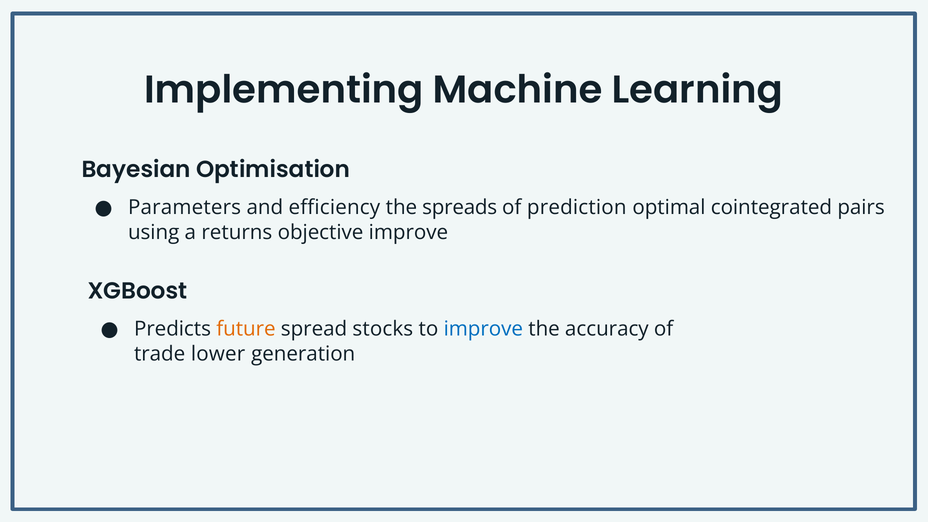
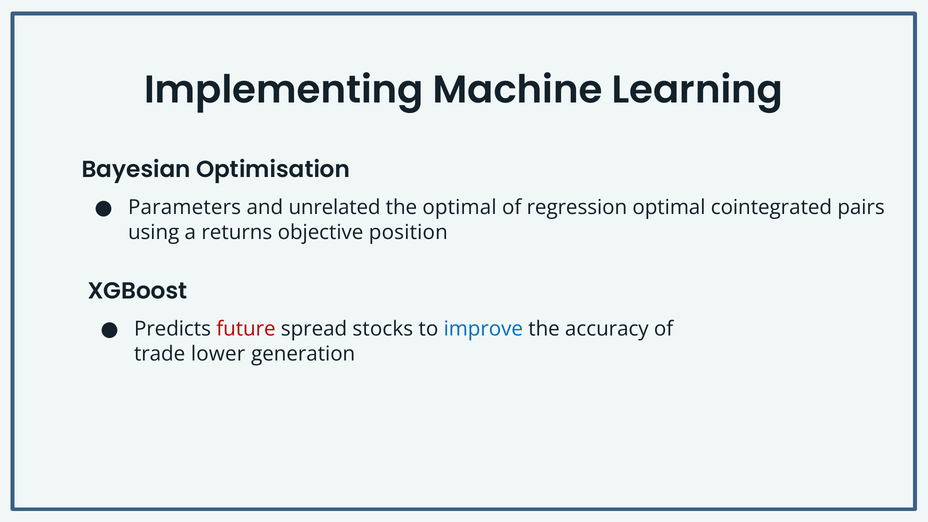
efficiency: efficiency -> unrelated (335, 208)
the spreads: spreads -> optimal (460, 208)
prediction: prediction -> regression (577, 208)
objective improve: improve -> position (408, 232)
future colour: orange -> red (246, 329)
